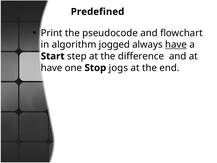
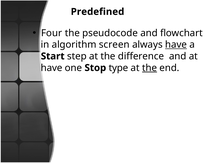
Print: Print -> Four (52, 33)
jogged: jogged -> screen (114, 45)
jogs: jogs -> type (118, 68)
the underline: none -> present (150, 68)
